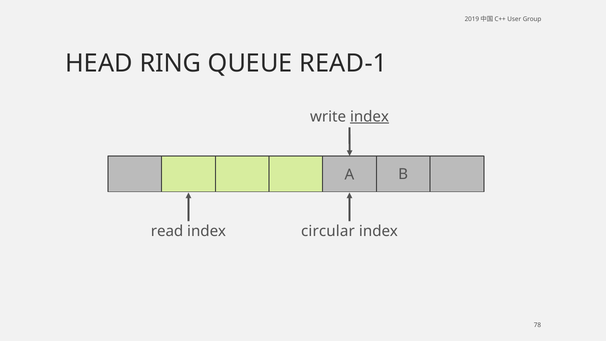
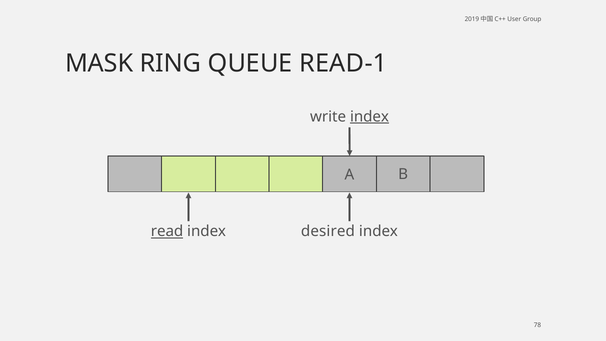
HEAD: HEAD -> MASK (99, 63)
read underline: none -> present (167, 231)
circular: circular -> desired (328, 231)
